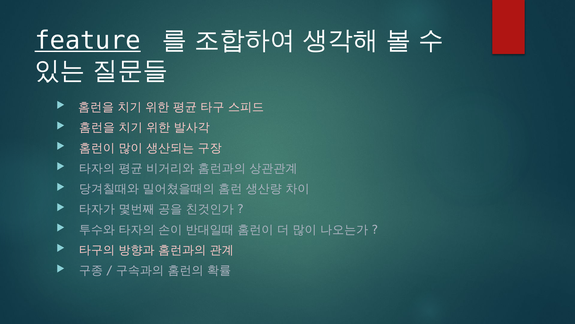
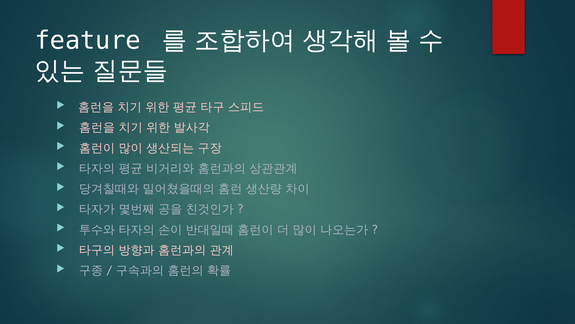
feature underline: present -> none (88, 40)
